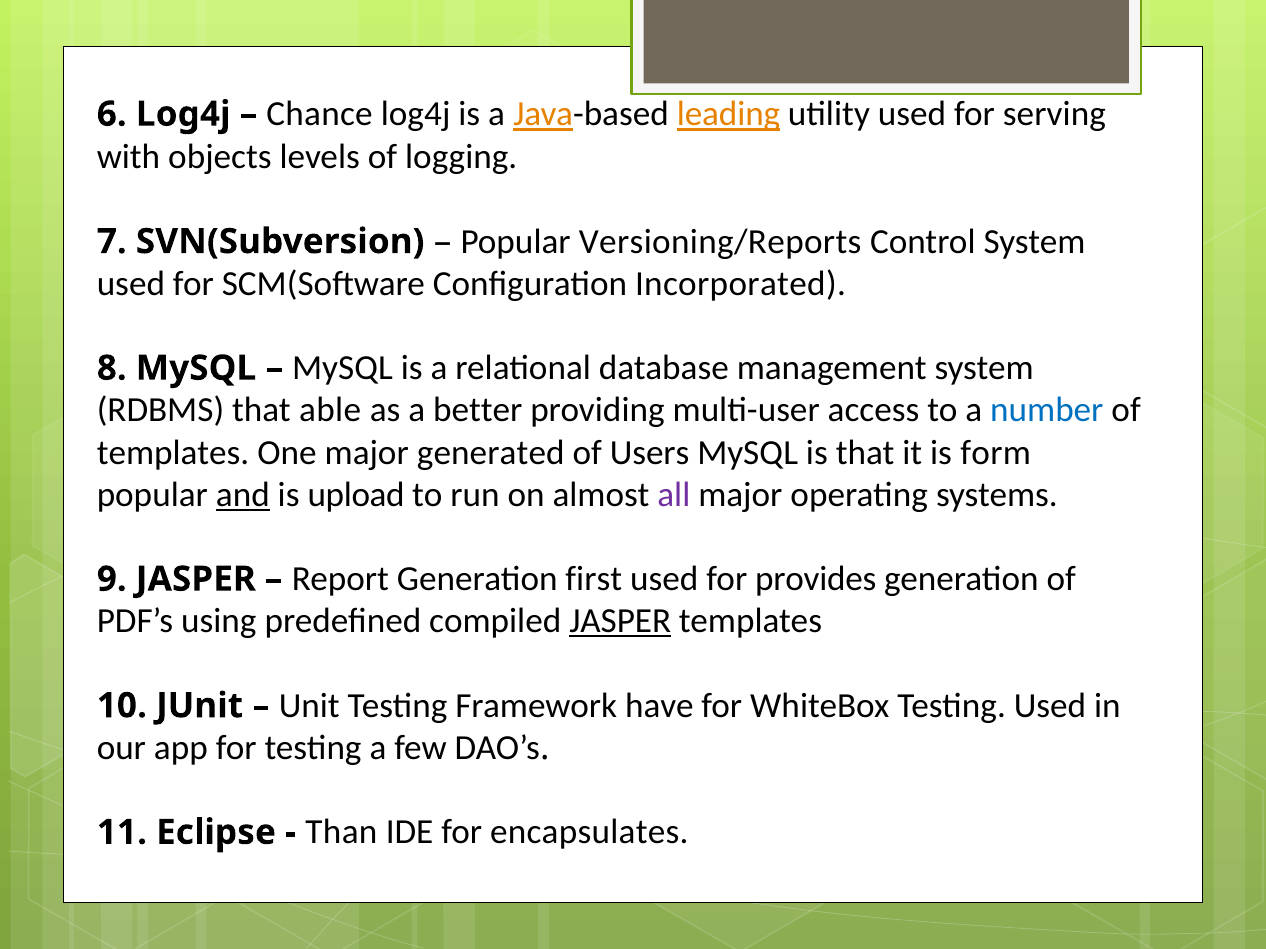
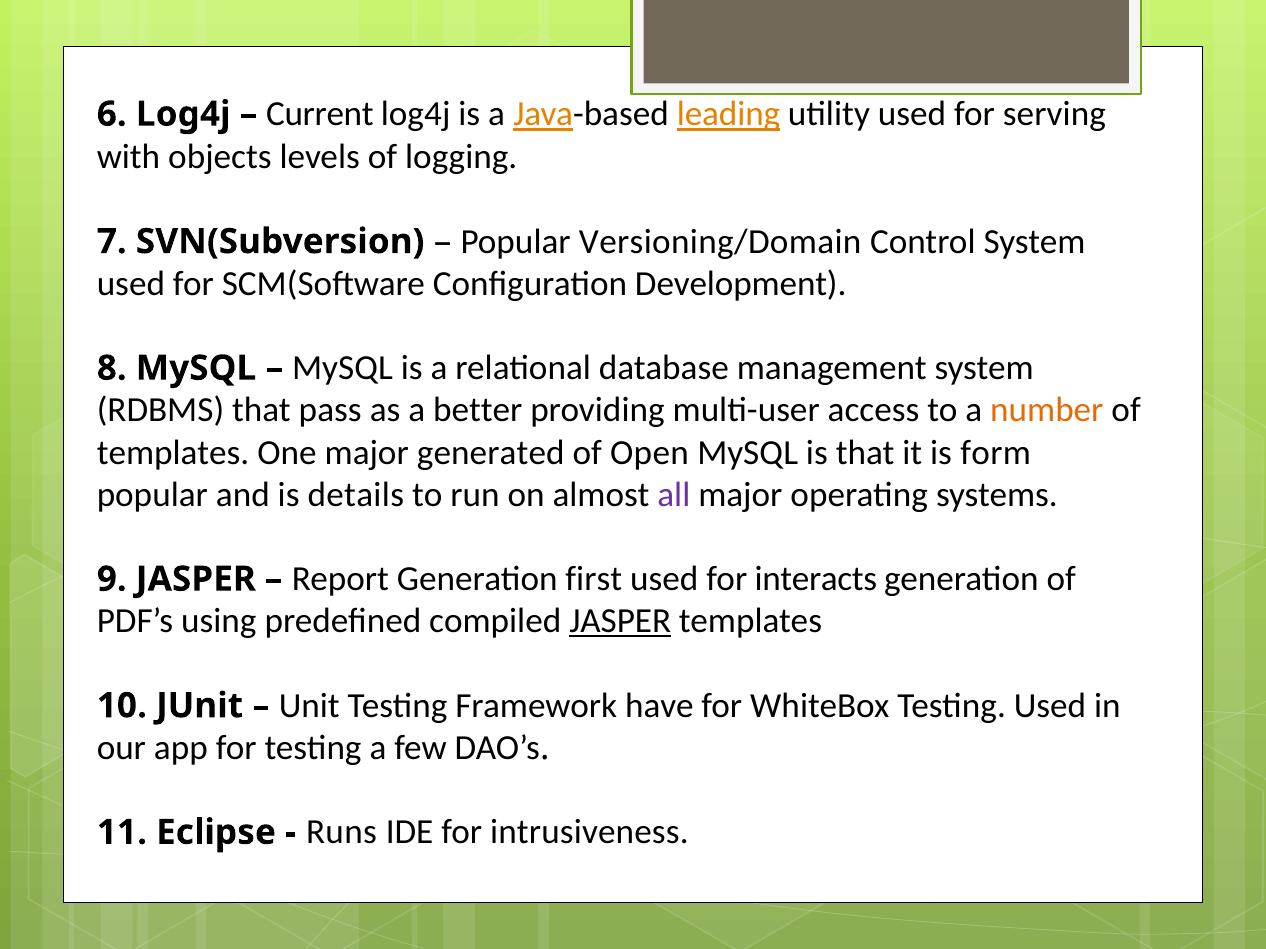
Chance: Chance -> Current (320, 114)
Versioning/Reports: Versioning/Reports -> Versioning/Domain (720, 242)
Incorporated: Incorporated -> Development (741, 284)
able: able -> pass (330, 411)
number colour: blue -> orange (1047, 411)
Users: Users -> Open (649, 453)
and underline: present -> none (243, 495)
upload: upload -> details (356, 495)
provides: provides -> interacts (816, 579)
Than: Than -> Runs (341, 833)
encapsulates: encapsulates -> intrusiveness (589, 833)
